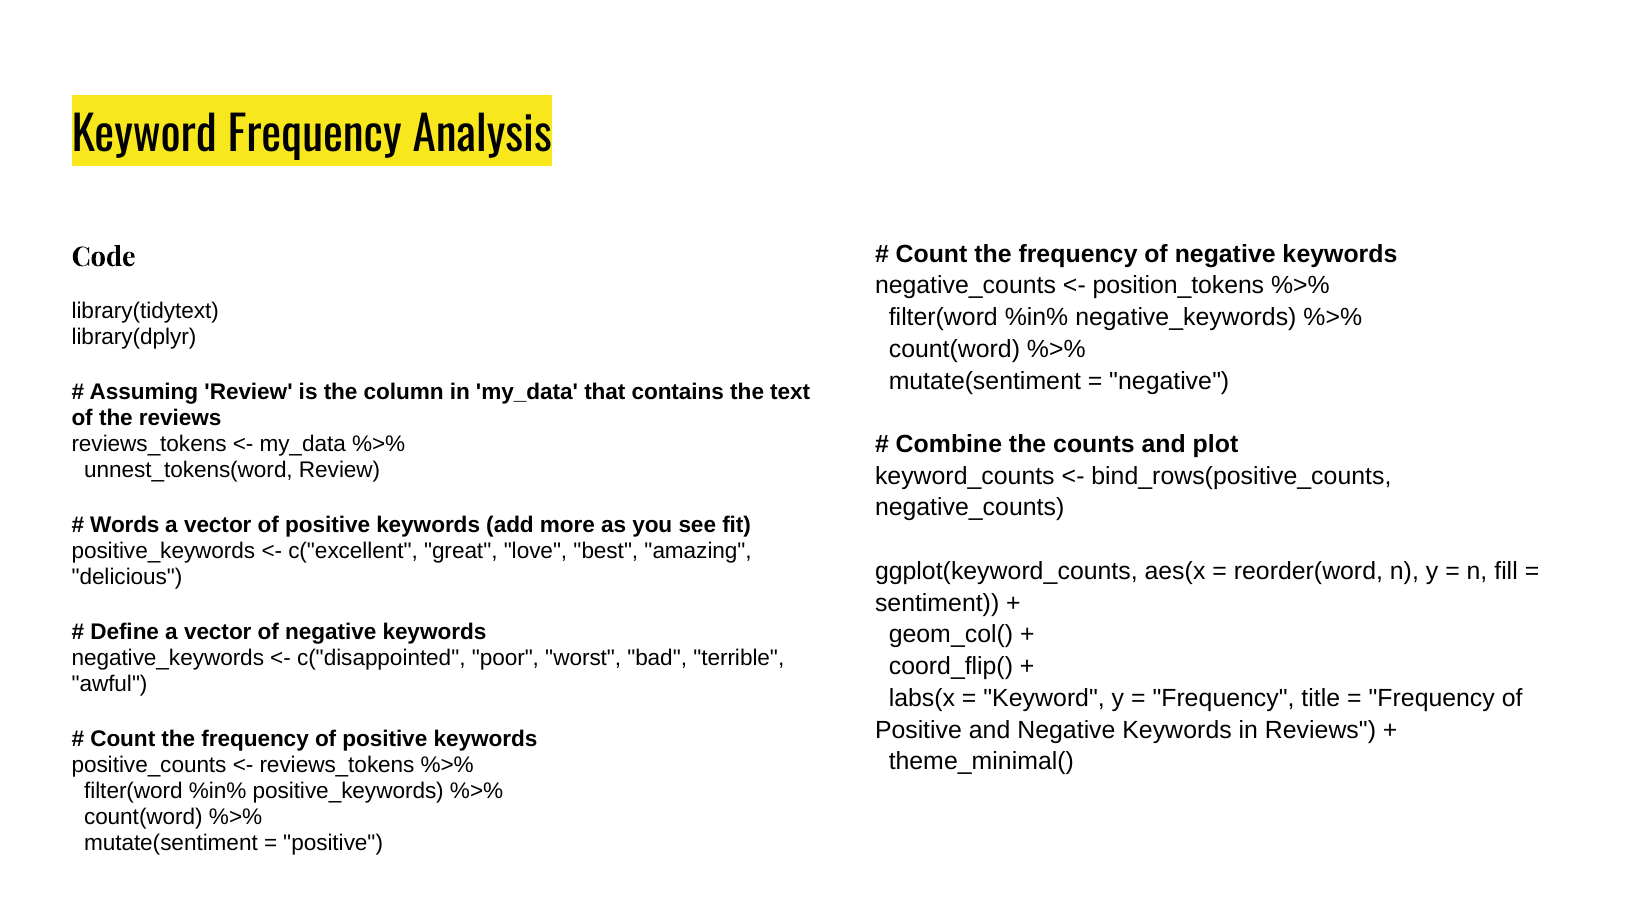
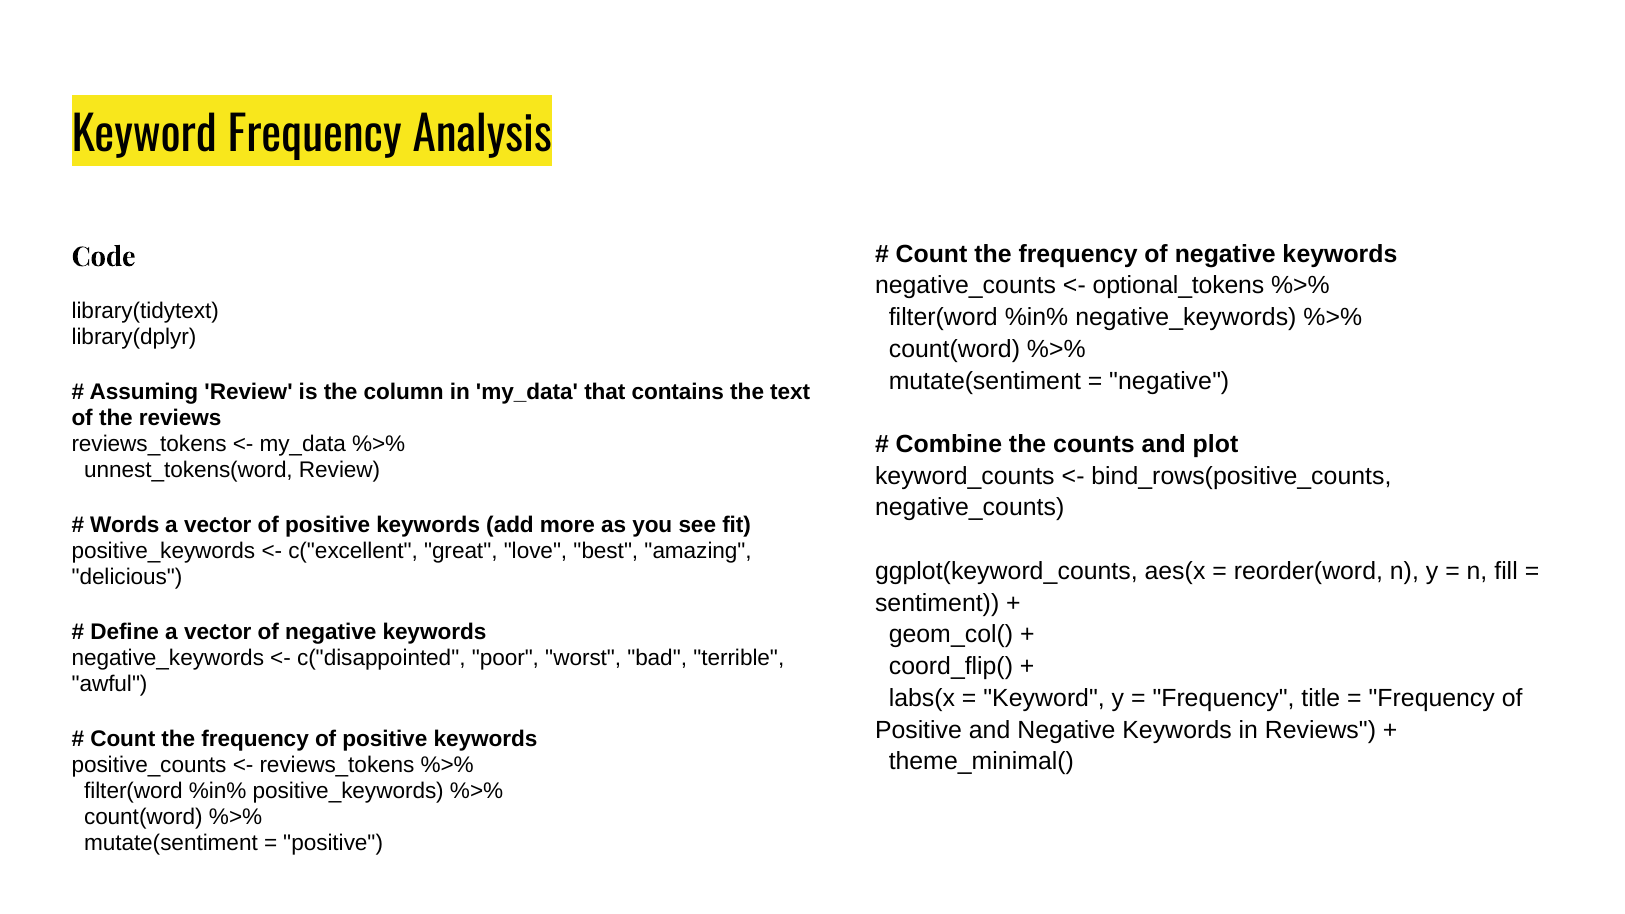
position_tokens: position_tokens -> optional_tokens (1178, 286)
